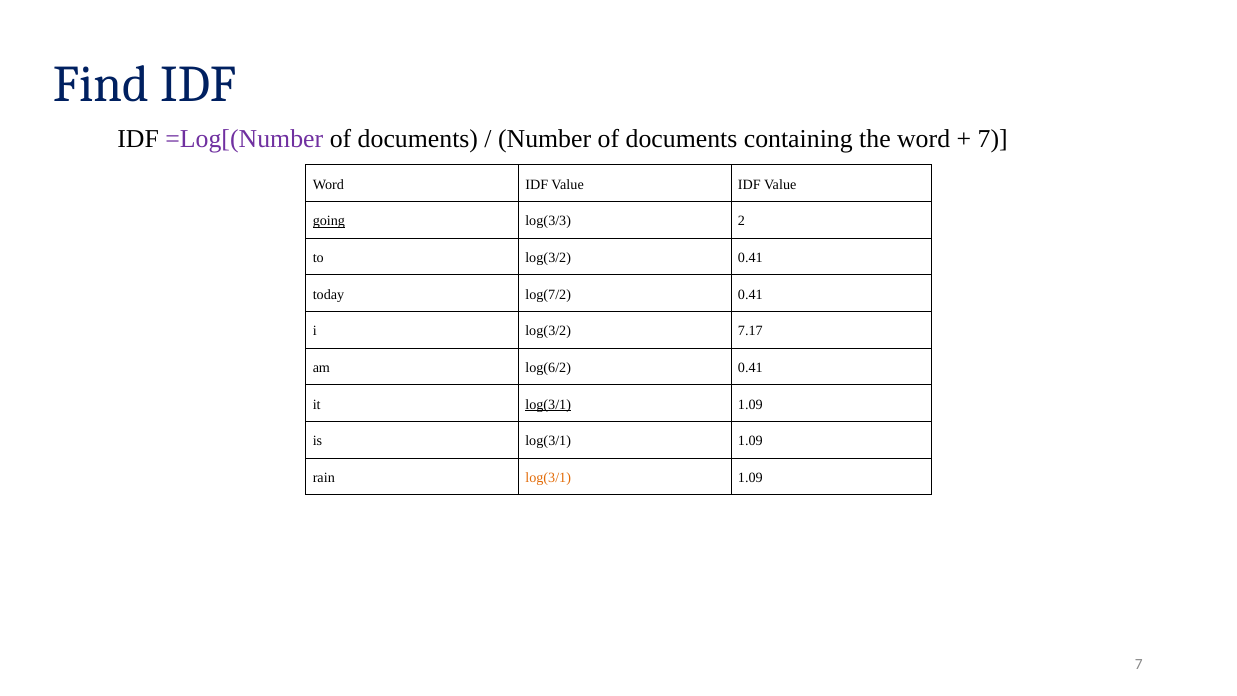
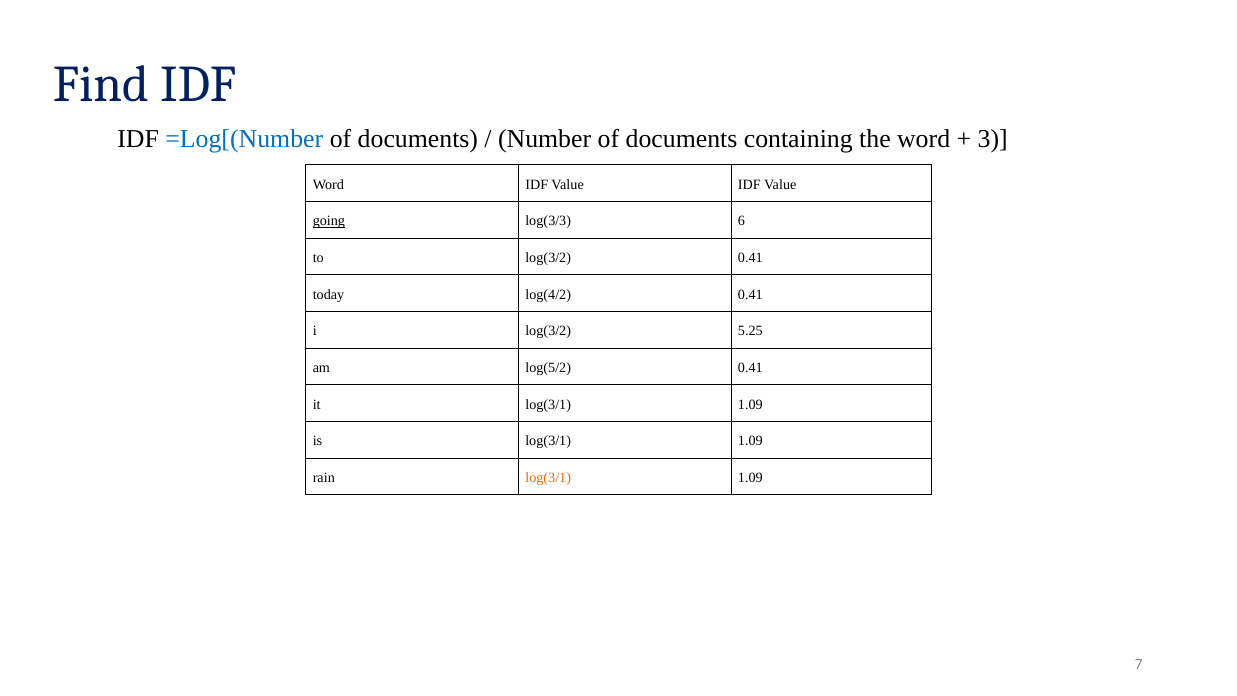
=Log[(Number colour: purple -> blue (244, 139)
7: 7 -> 3 (993, 139)
2: 2 -> 6 (741, 221)
log(7/2: log(7/2 -> log(4/2 (548, 294)
7.17: 7.17 -> 5.25 (750, 331)
log(6/2: log(6/2 -> log(5/2 (548, 368)
log(3/1 underline: present -> none (548, 404)
